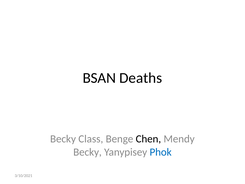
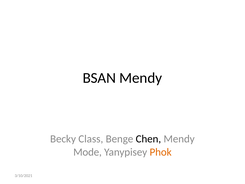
BSAN Deaths: Deaths -> Mendy (141, 78)
Becky: Becky -> Mode (88, 152)
Phok colour: blue -> orange (161, 152)
